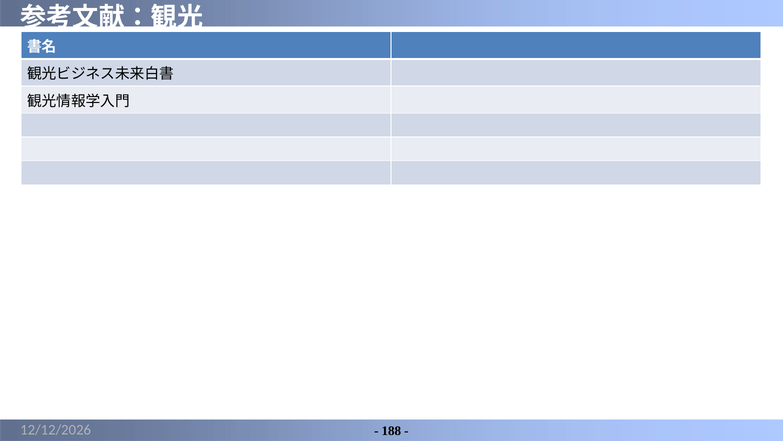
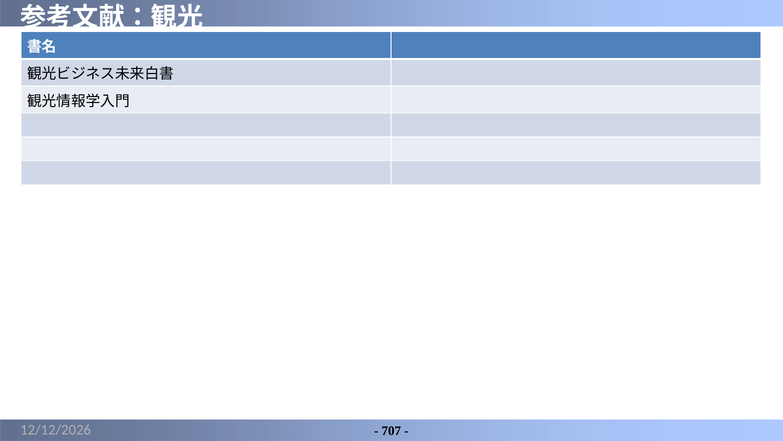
188: 188 -> 707 (391, 430)
